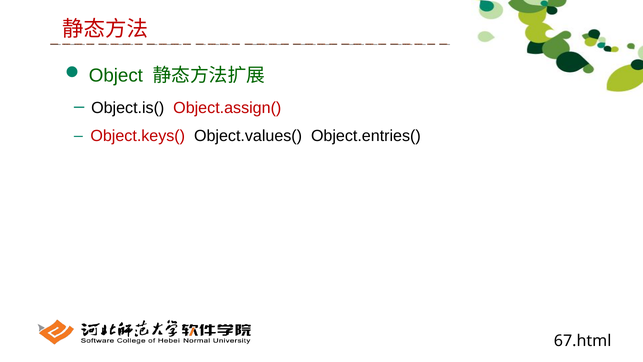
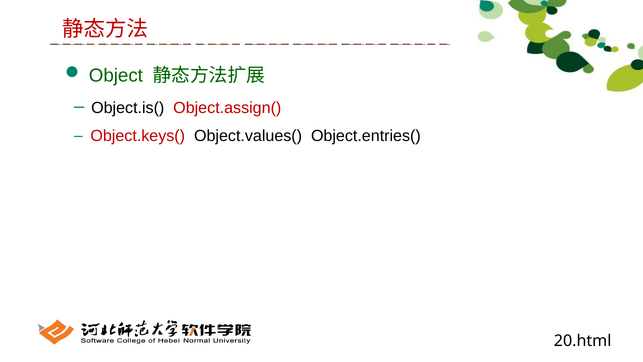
67.html: 67.html -> 20.html (583, 341)
